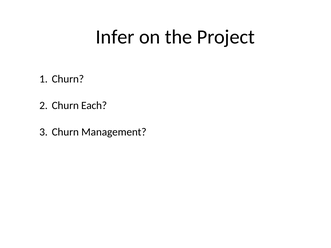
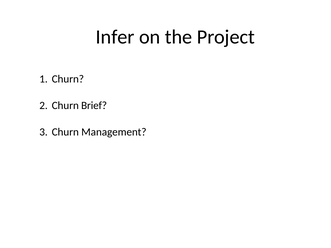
Each: Each -> Brief (94, 106)
